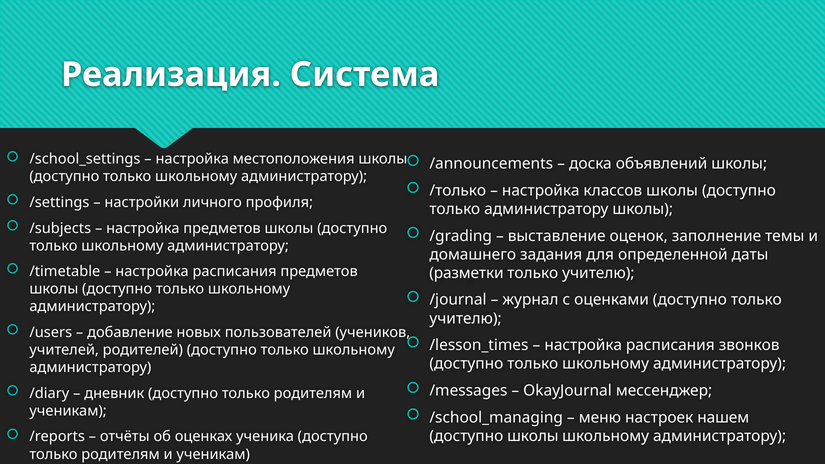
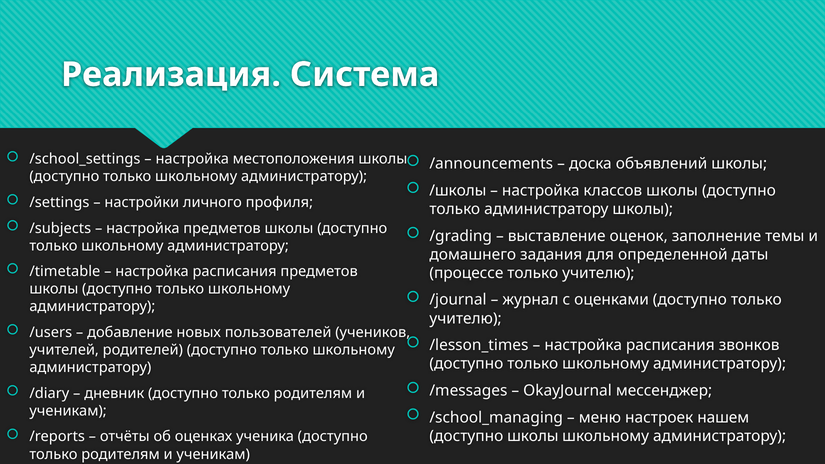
/только: /только -> /школы (458, 191)
разметки: разметки -> процессе (466, 273)
